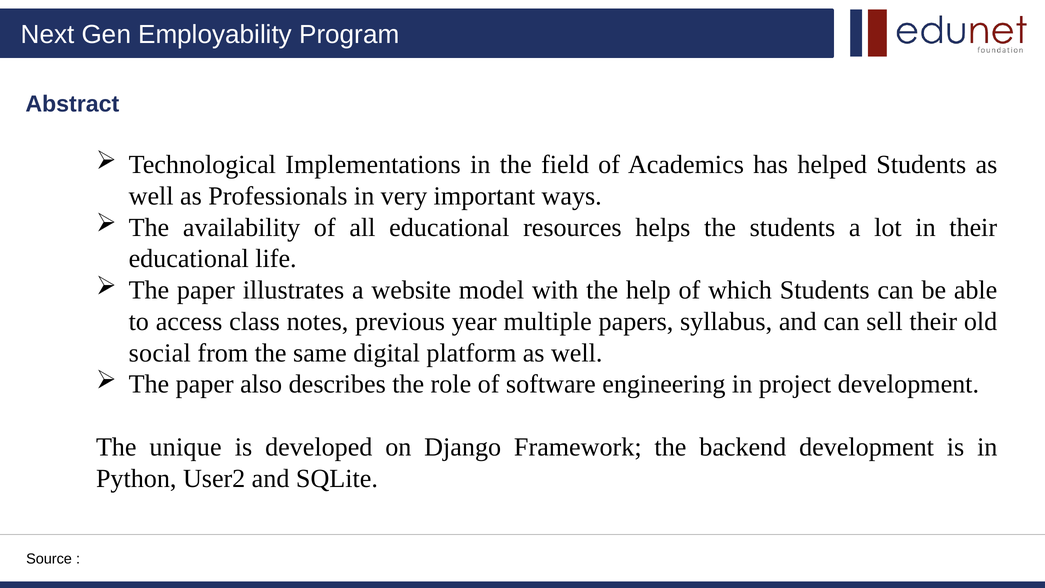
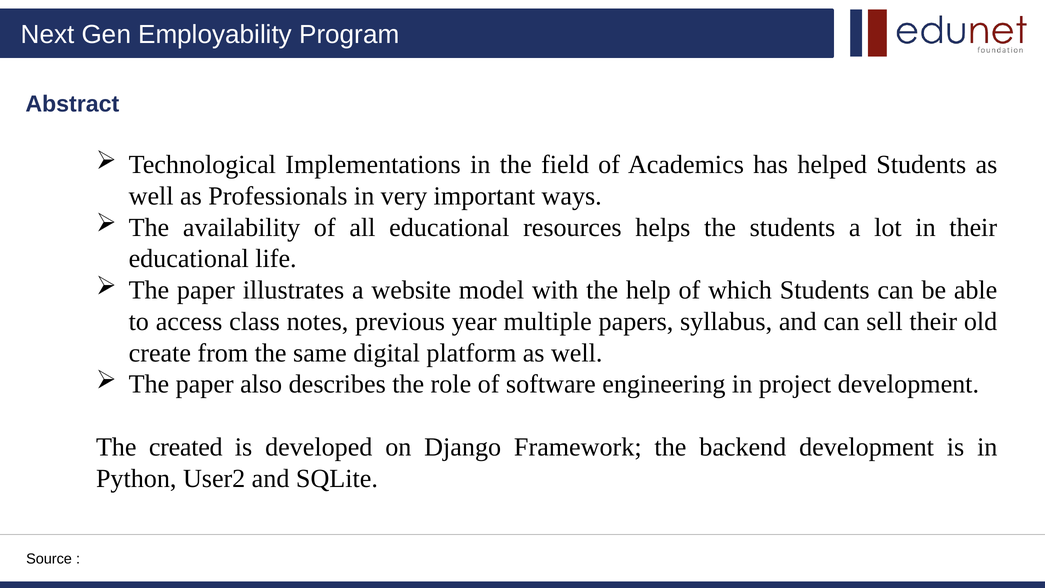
social: social -> create (160, 353)
unique: unique -> created (186, 447)
